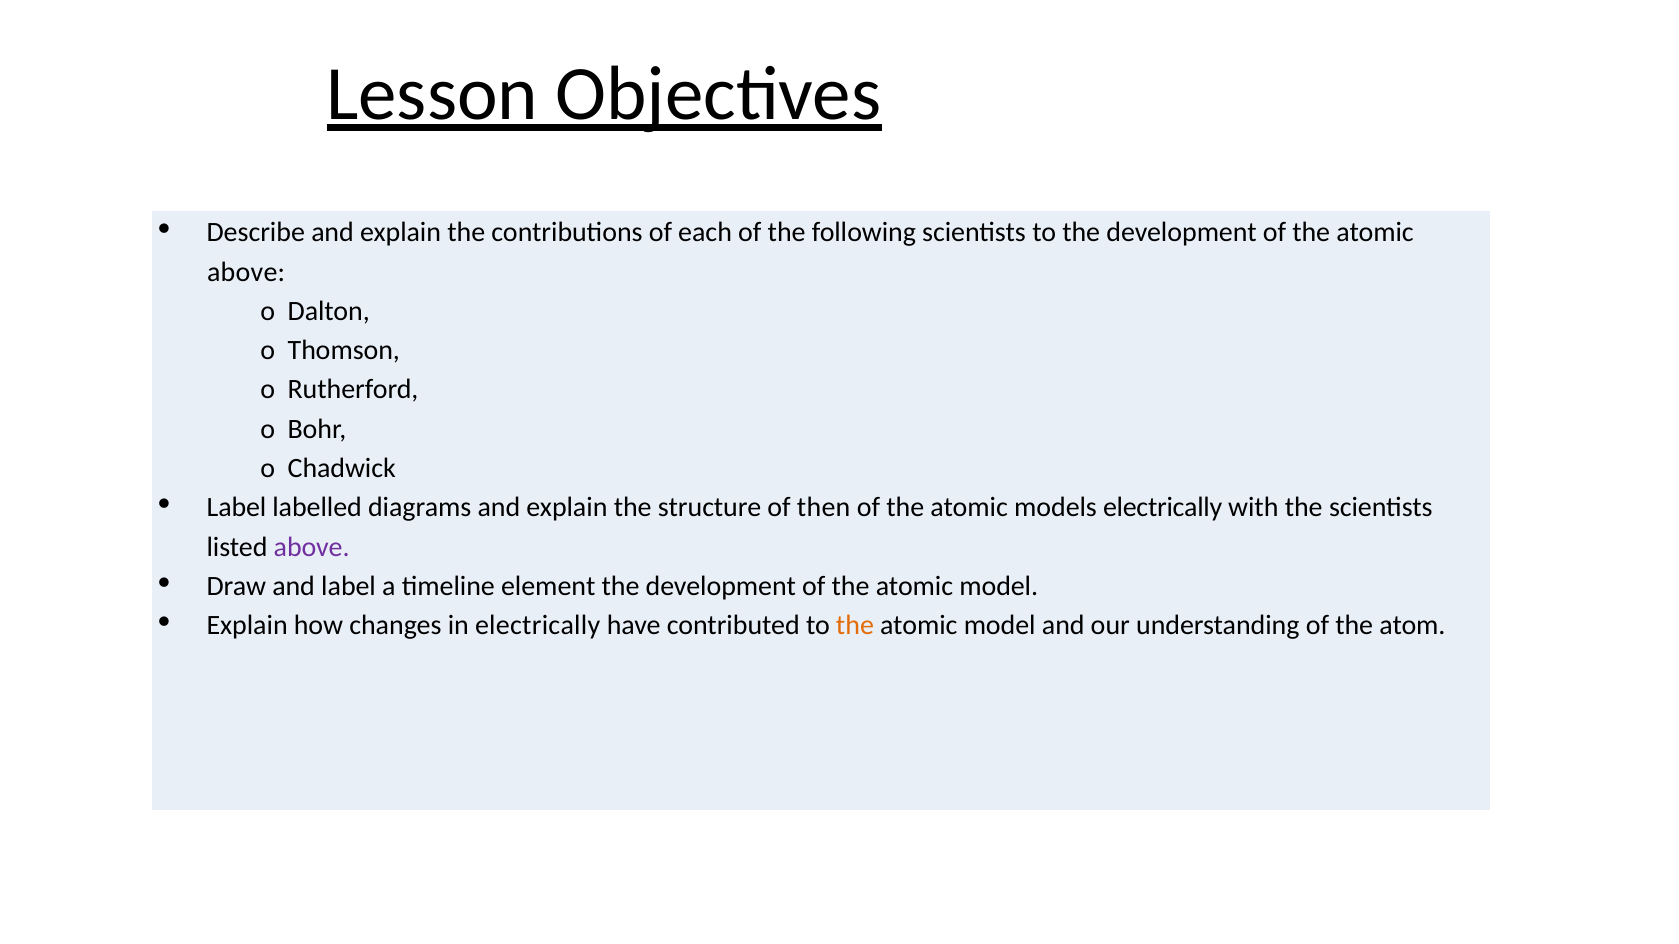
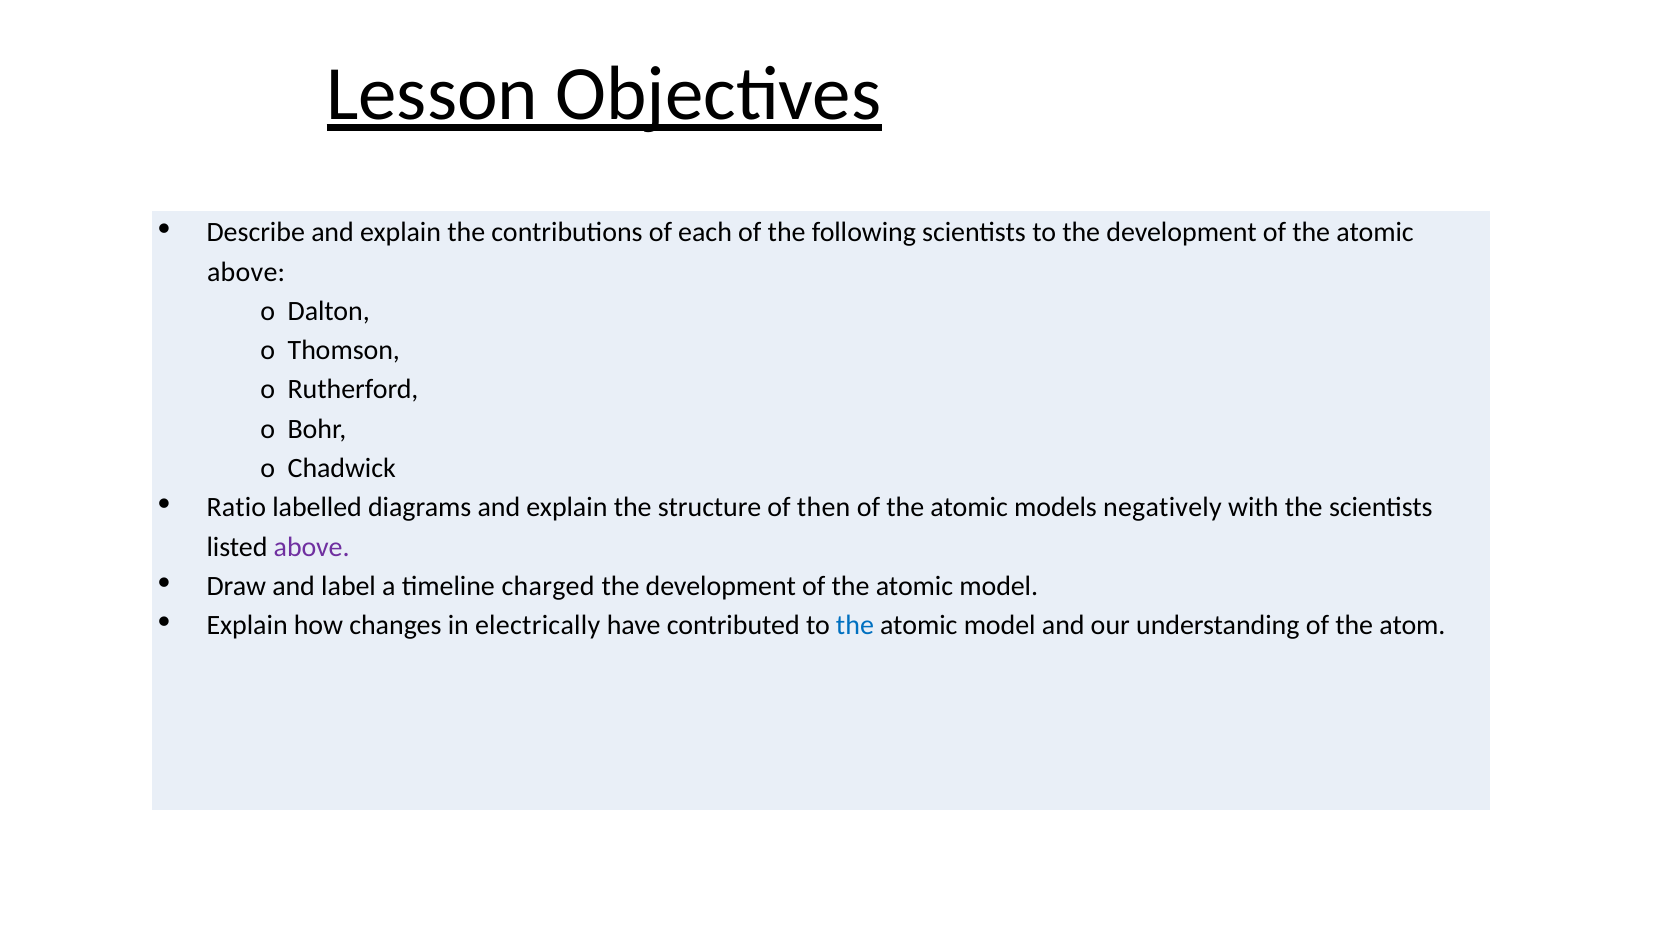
Label: Label -> Ratio (236, 508)
models electrically: electrically -> negatively (1162, 508)
element: element -> charged (548, 586)
the colour: orange -> blue (855, 626)
